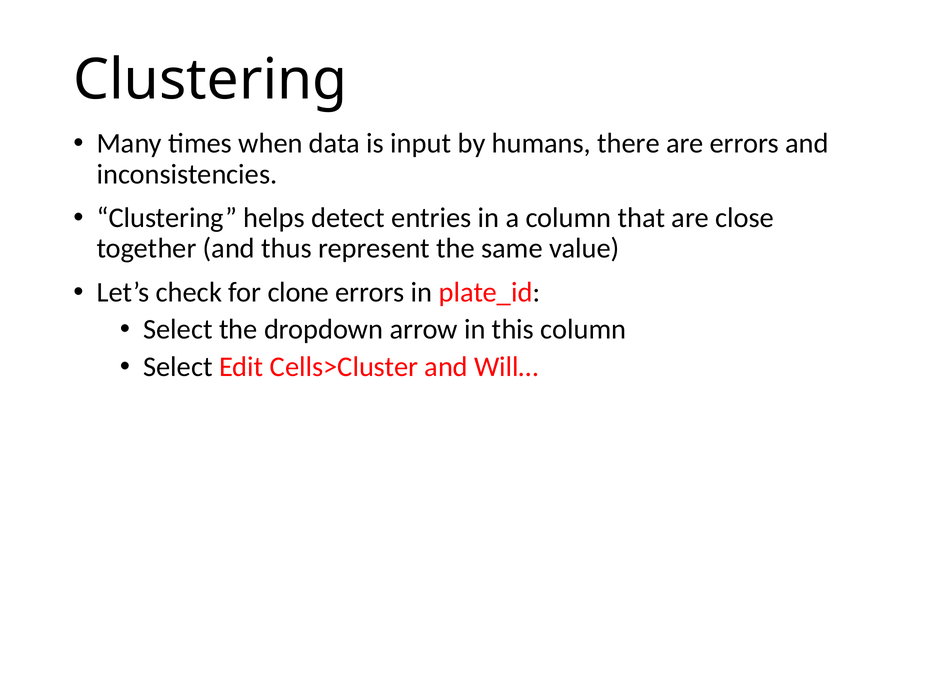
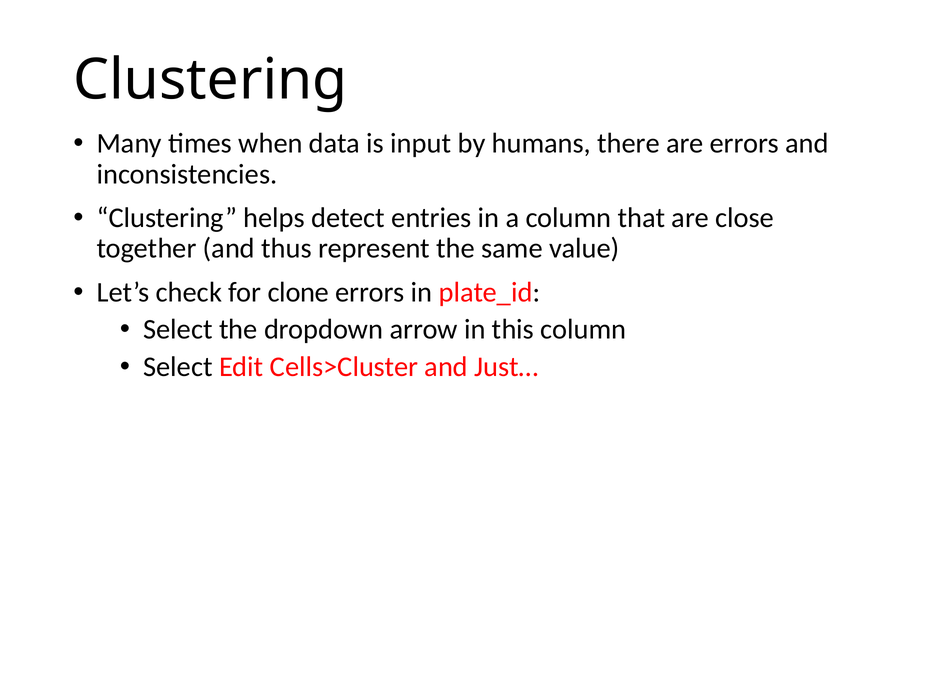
Will…: Will… -> Just… (506, 367)
